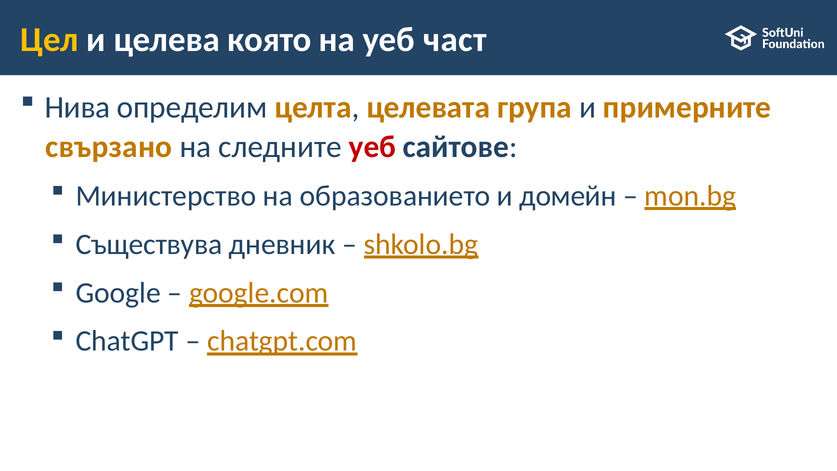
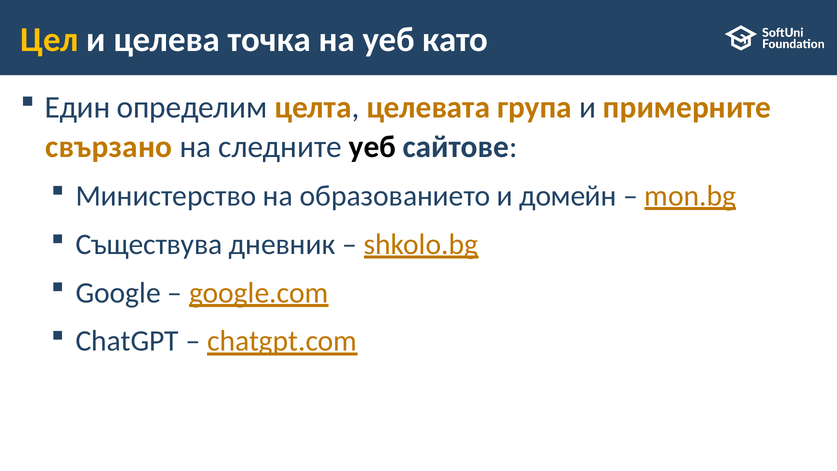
която: която -> точка (269, 40)
част: част -> като (455, 40)
Нива: Нива -> Един (77, 108)
уеб colour: red -> black (372, 147)
